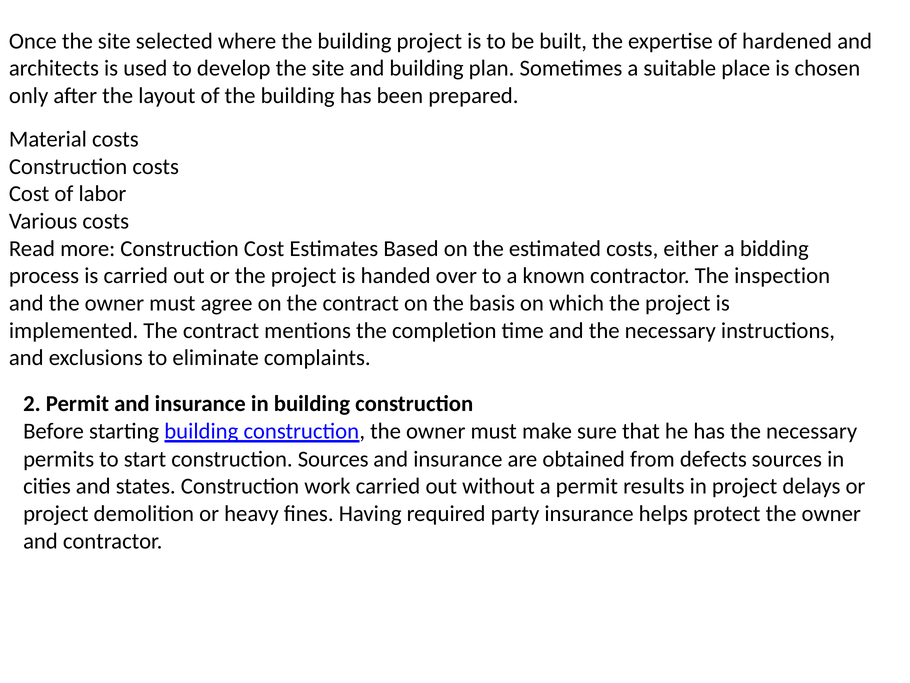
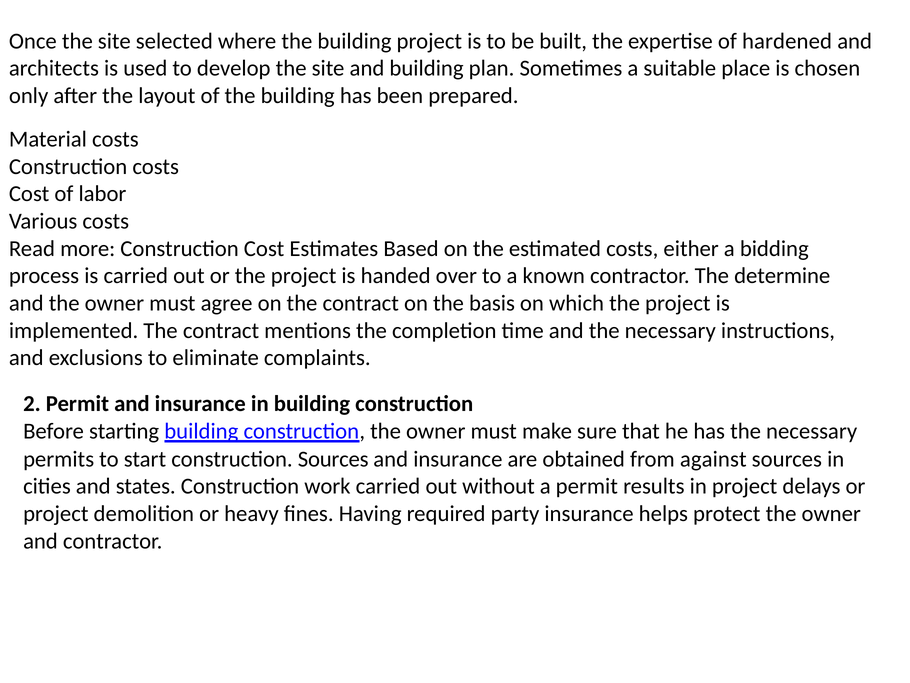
inspection: inspection -> determine (782, 276)
defects: defects -> against (713, 459)
